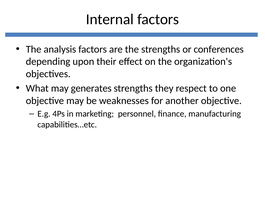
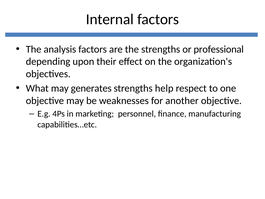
conferences: conferences -> professional (219, 49)
they: they -> help (164, 88)
